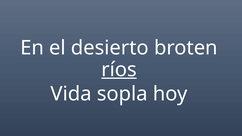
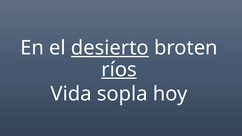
desierto underline: none -> present (110, 48)
